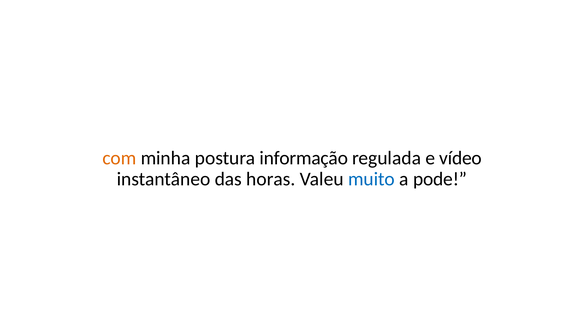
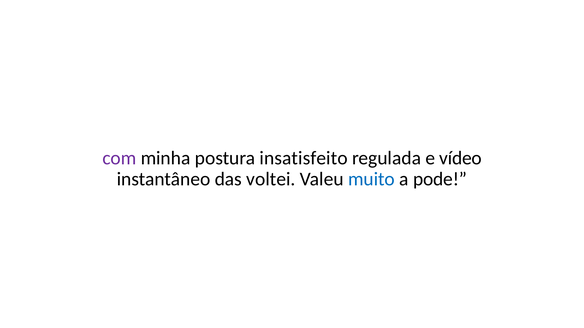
com colour: orange -> purple (119, 158)
informação: informação -> insatisfeito (304, 158)
horas: horas -> voltei (271, 179)
